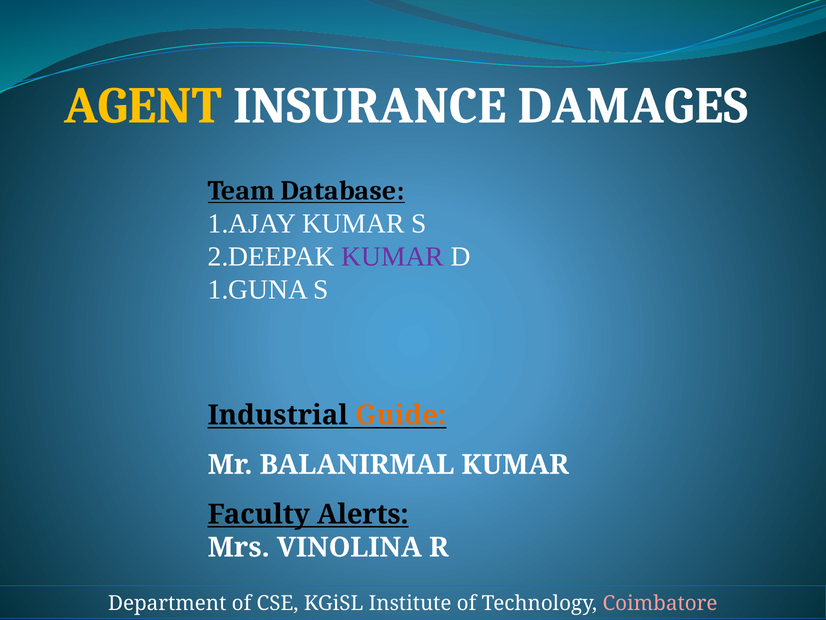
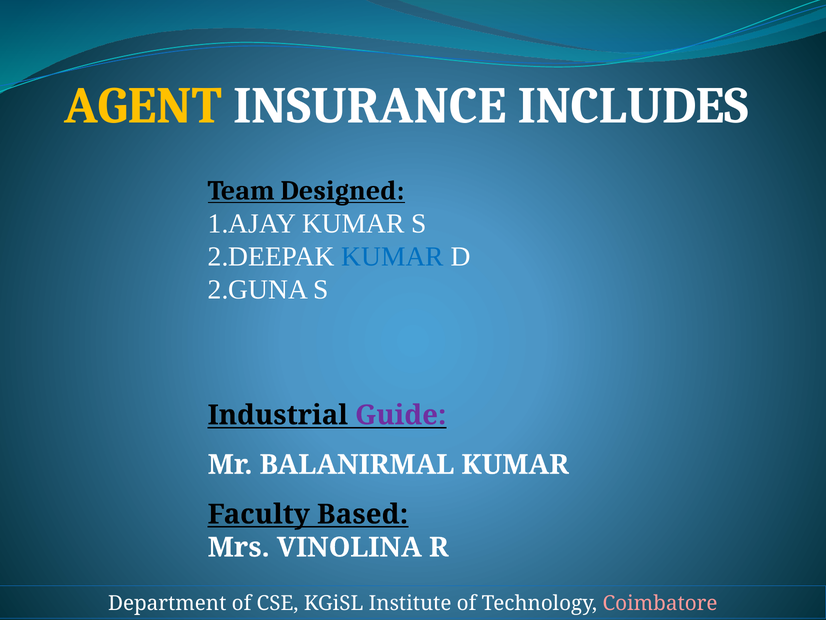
DAMAGES: DAMAGES -> INCLUDES (633, 105)
Database: Database -> Designed (343, 191)
KUMAR colour: purple -> blue (393, 257)
1.GUNA: 1.GUNA -> 2.GUNA (258, 290)
Guide colour: orange -> purple (401, 415)
Alerts: Alerts -> Based (363, 514)
